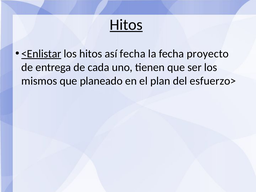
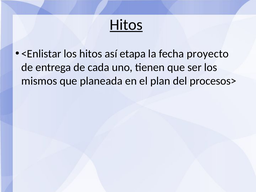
<Enlistar underline: present -> none (41, 54)
así fecha: fecha -> etapa (133, 54)
planeado: planeado -> planeada (101, 81)
esfuerzo>: esfuerzo> -> procesos> (213, 81)
